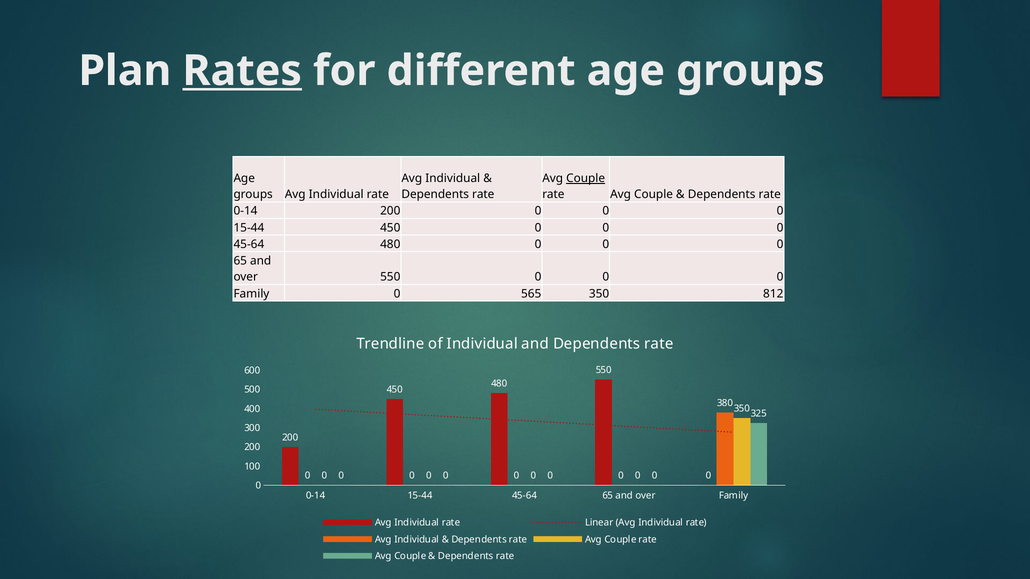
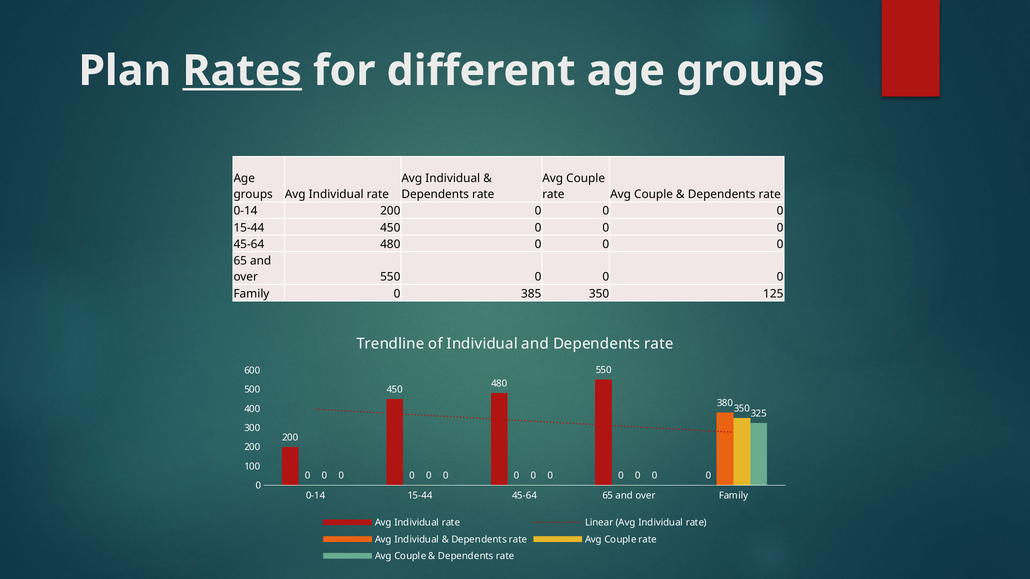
Couple underline: present -> none (586, 178)
565: 565 -> 385 (531, 294)
812: 812 -> 125 (773, 294)
